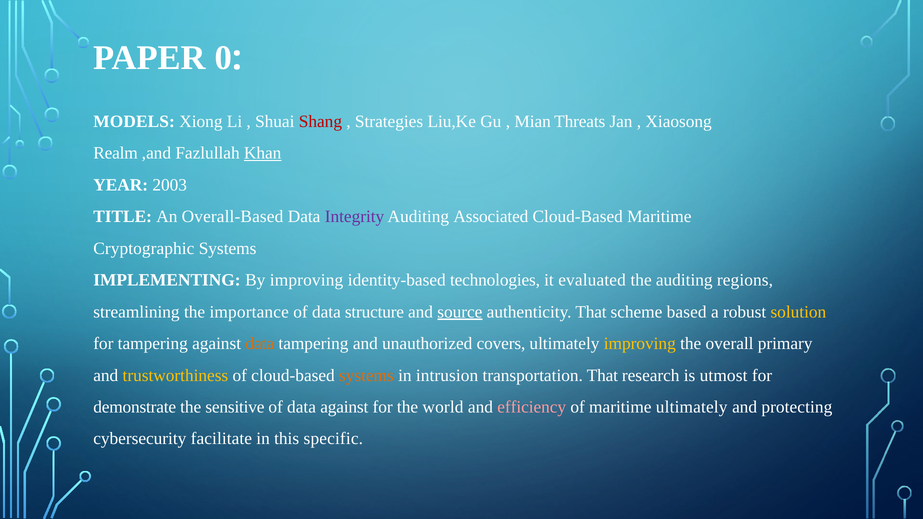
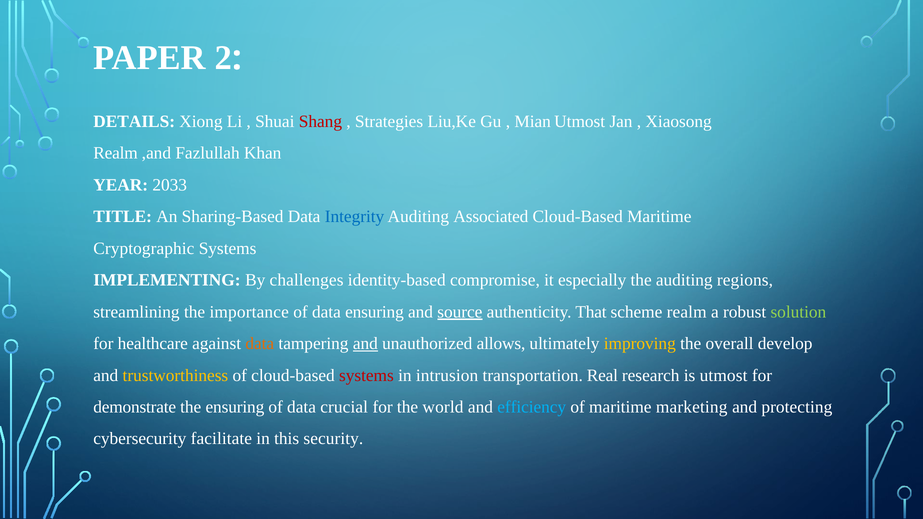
0: 0 -> 2 (223, 58)
MODELS: MODELS -> DETAILS (134, 121)
Mian Threats: Threats -> Utmost (580, 121)
Khan underline: present -> none (263, 153)
2003: 2003 -> 2033 (170, 185)
Overall-Based: Overall-Based -> Sharing-Based (233, 217)
Integrity colour: purple -> blue (355, 217)
By improving: improving -> challenges (307, 280)
technologies: technologies -> compromise (495, 280)
evaluated: evaluated -> especially (592, 280)
data structure: structure -> ensuring (374, 312)
scheme based: based -> realm (687, 312)
solution colour: yellow -> light green (798, 312)
for tampering: tampering -> healthcare (153, 344)
and underline: none -> present (365, 344)
covers: covers -> allows (501, 344)
primary: primary -> develop (785, 344)
systems colour: orange -> red (366, 375)
transportation That: That -> Real (602, 375)
the sensitive: sensitive -> ensuring (235, 407)
data against: against -> crucial (344, 407)
efficiency colour: pink -> light blue (532, 407)
maritime ultimately: ultimately -> marketing (692, 407)
specific: specific -> security (333, 439)
